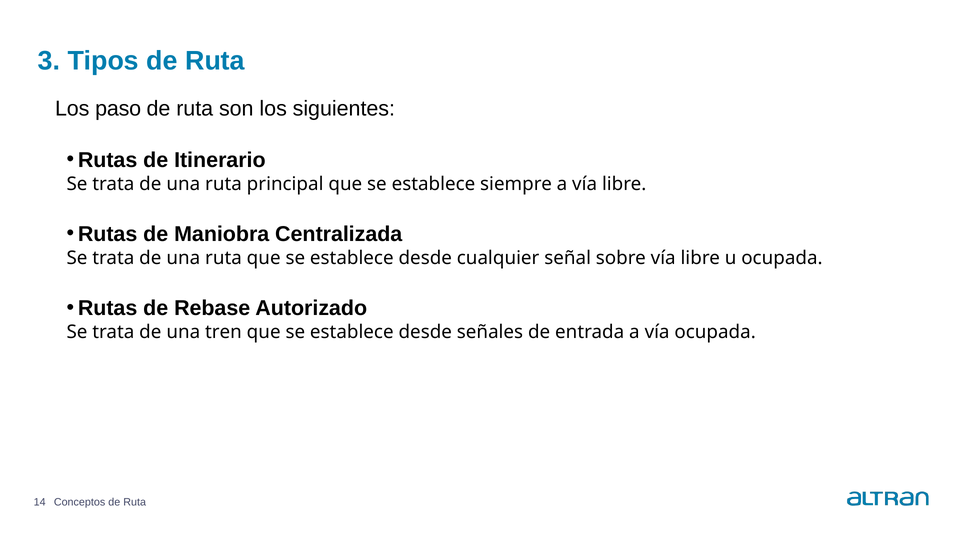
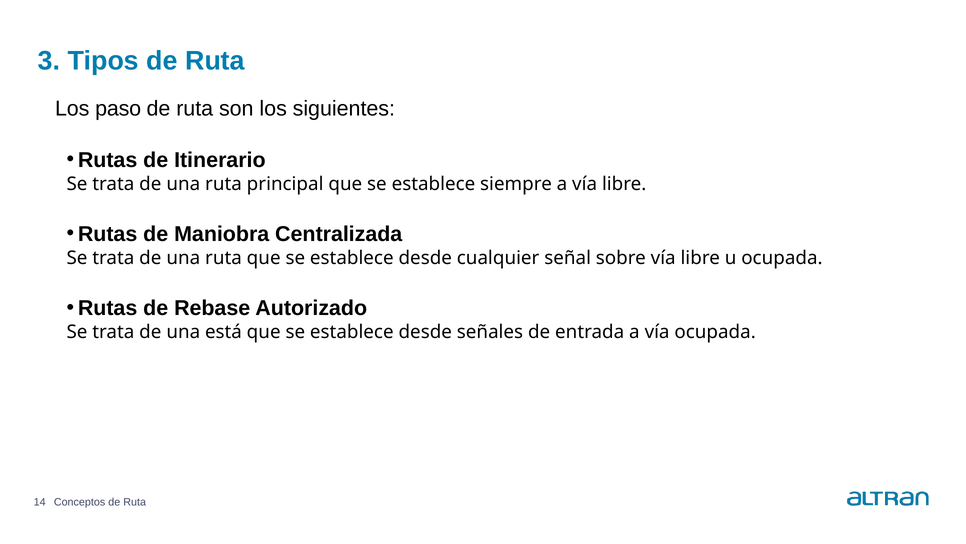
tren: tren -> está (223, 332)
